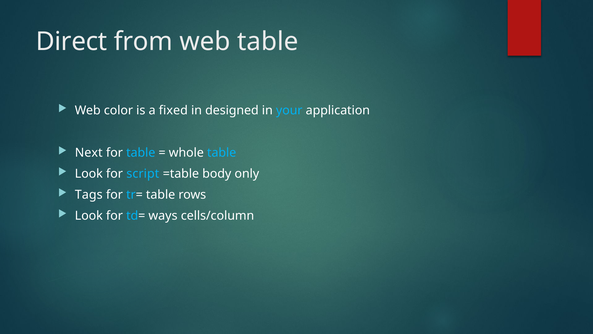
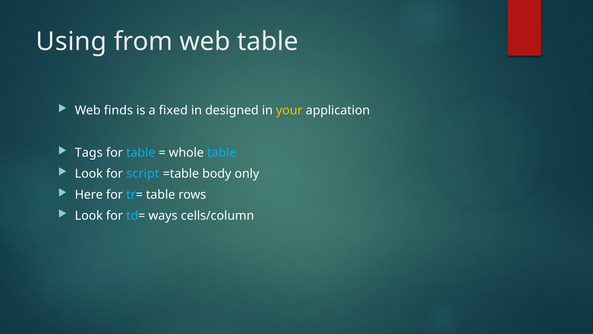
Direct: Direct -> Using (71, 42)
color: color -> finds (118, 110)
your colour: light blue -> yellow (289, 110)
Next: Next -> Tags (89, 152)
Tags: Tags -> Here (89, 194)
